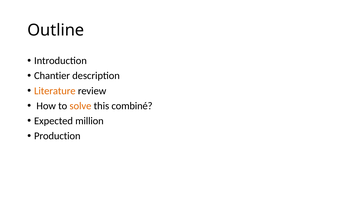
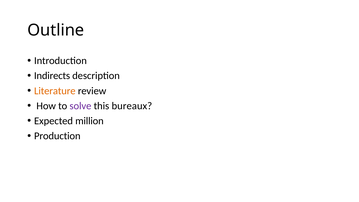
Chantier: Chantier -> Indirects (52, 76)
solve colour: orange -> purple (80, 106)
combiné: combiné -> bureaux (132, 106)
